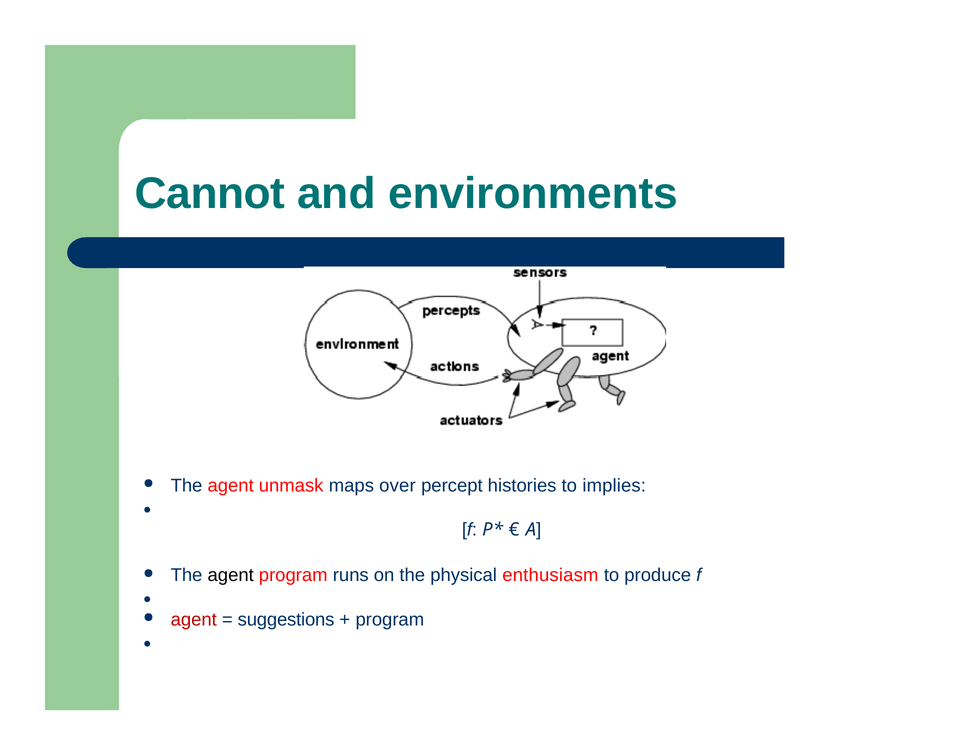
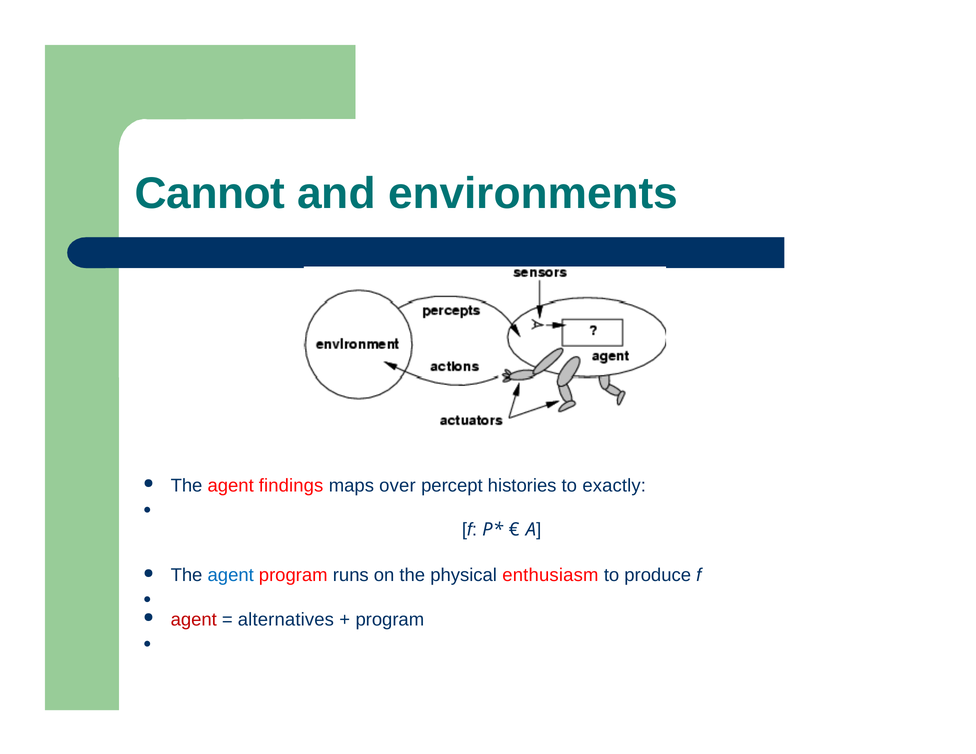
unmask: unmask -> findings (291, 486)
implies: implies -> exactly (614, 486)
agent colour: black -> blue (231, 575)
suggestions: suggestions -> alternatives (286, 620)
